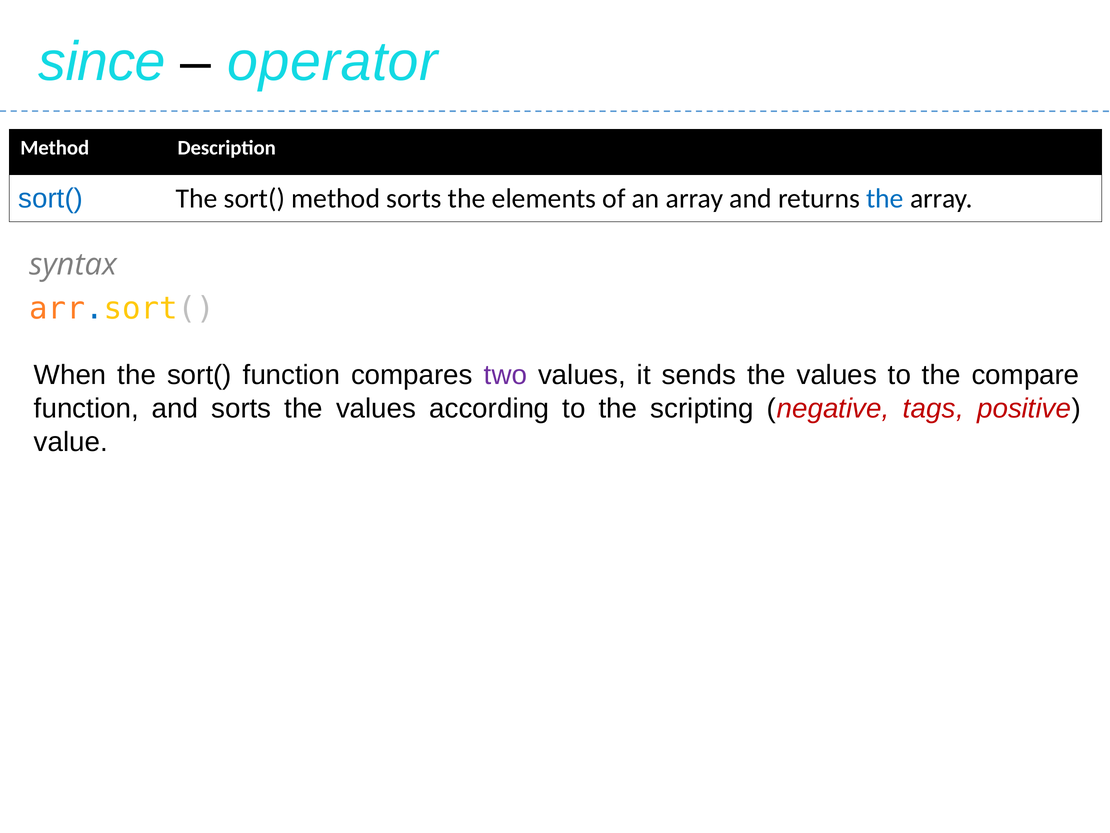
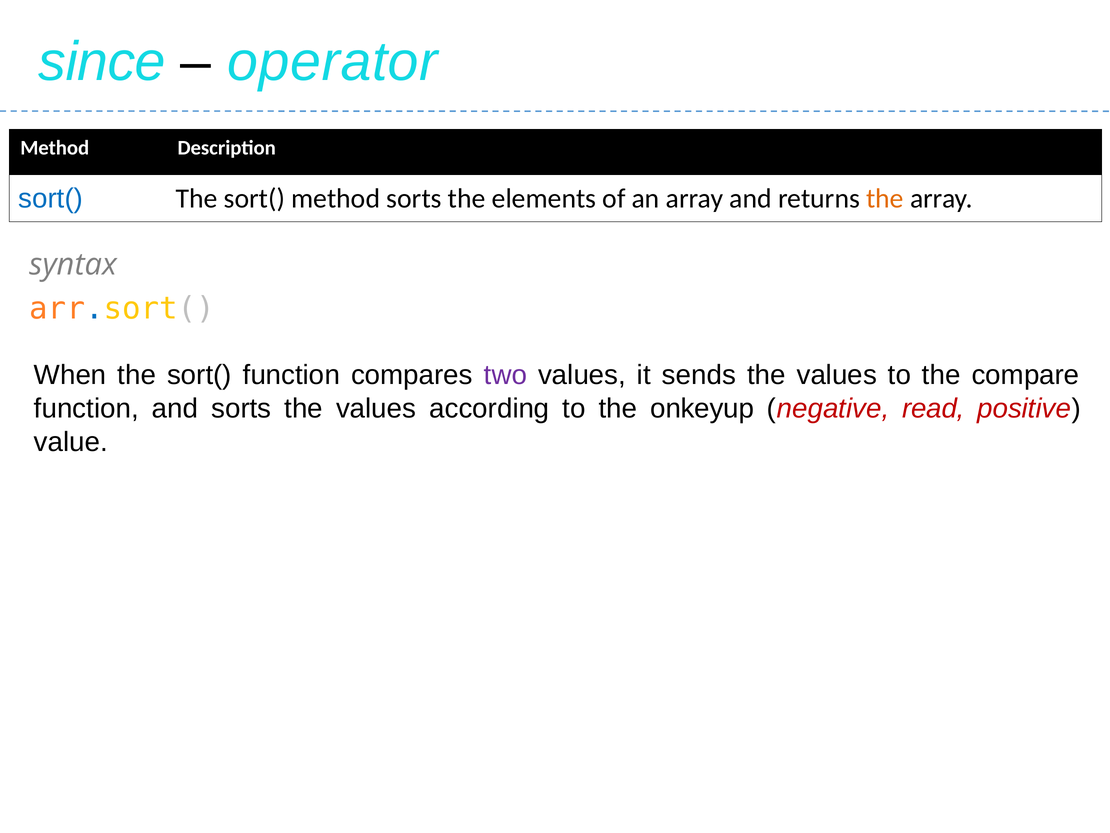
the colour: blue -> orange (885, 199)
scripting: scripting -> onkeyup (702, 408)
tags: tags -> read (933, 408)
